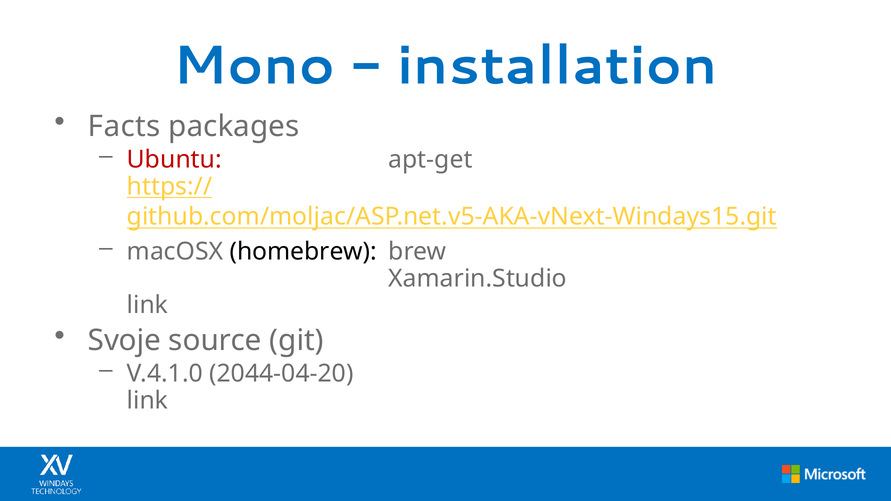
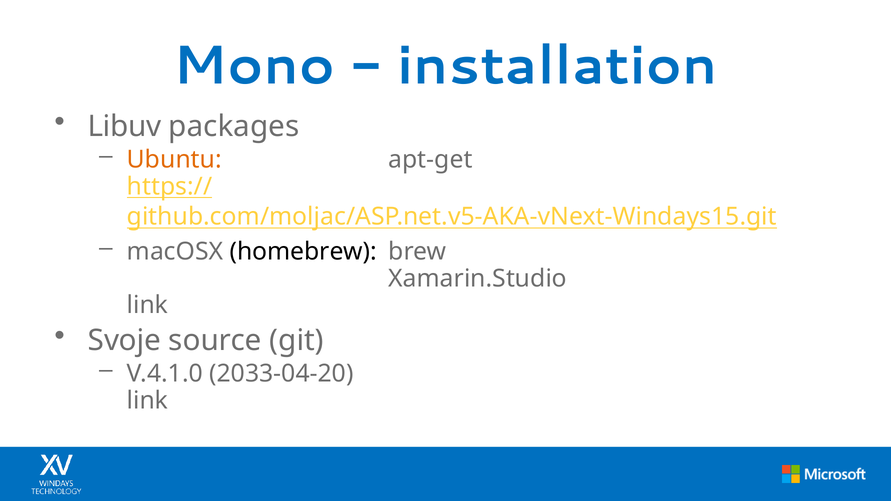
Facts: Facts -> Libuv (124, 127)
Ubuntu colour: red -> orange (174, 160)
2044-04-20: 2044-04-20 -> 2033-04-20 (281, 374)
